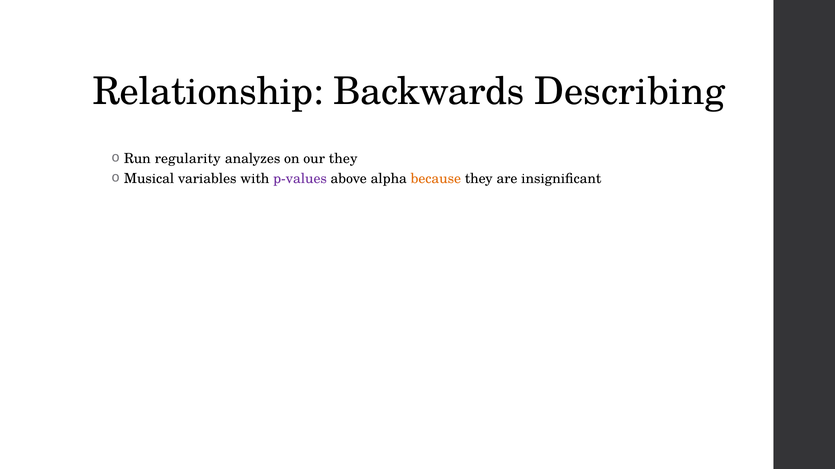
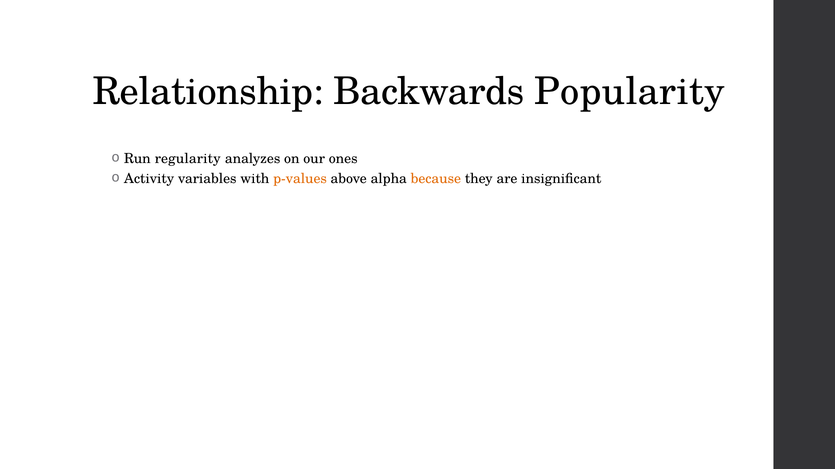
Describing: Describing -> Popularity (630, 92)
our they: they -> ones (343, 159)
Musical: Musical -> Activity (149, 179)
p-values colour: purple -> orange (300, 179)
